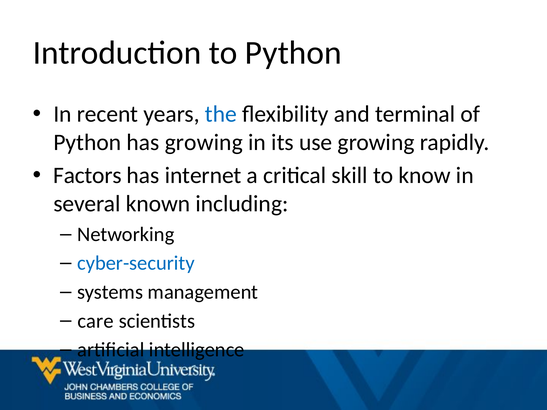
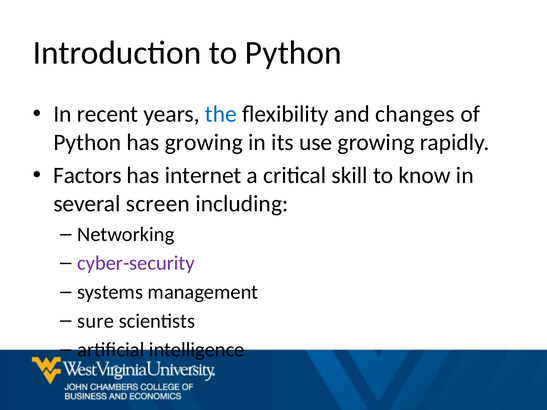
terminal: terminal -> changes (415, 114)
known: known -> screen (158, 204)
cyber-security colour: blue -> purple (136, 263)
care: care -> sure (96, 321)
